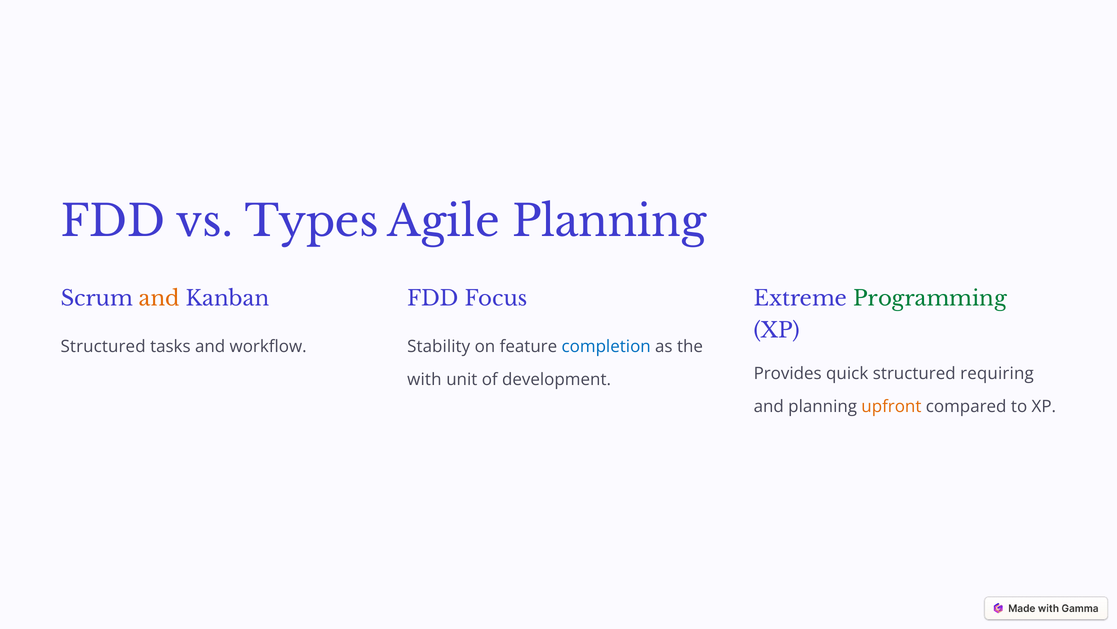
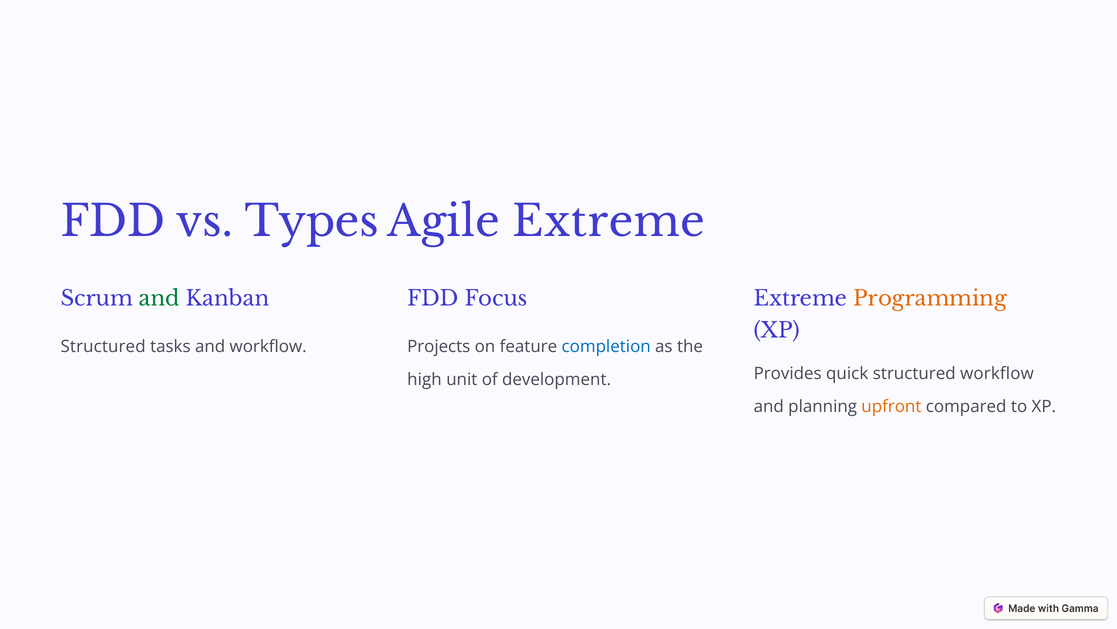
Agile Planning: Planning -> Extreme (609, 222)
and colour: orange -> green (159, 298)
Programming colour: green -> orange (930, 298)
Stability: Stability -> Projects (439, 346)
structured requiring: requiring -> workflow (997, 373)
with: with -> high (424, 379)
